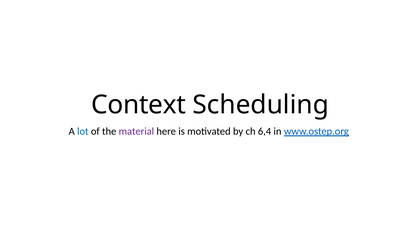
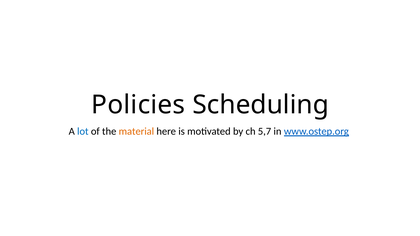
Context: Context -> Policies (138, 105)
material colour: purple -> orange (136, 131)
6,4: 6,4 -> 5,7 (265, 131)
